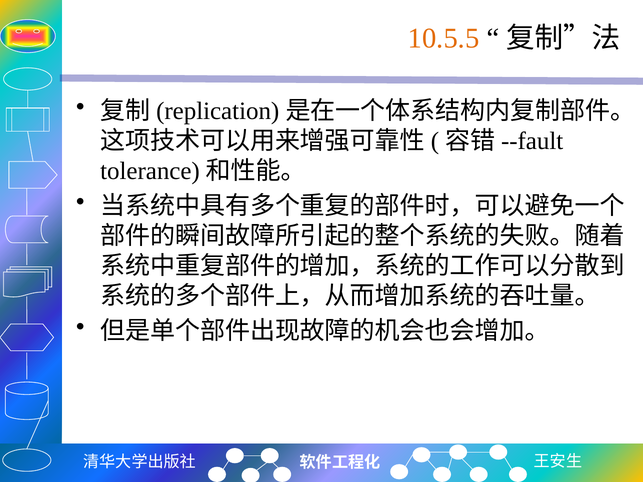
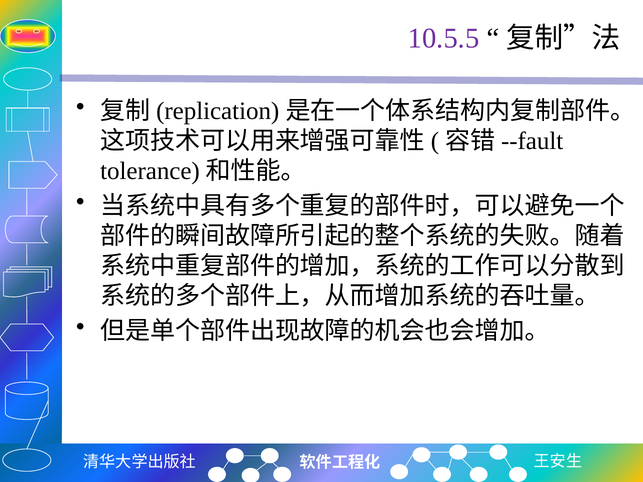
10.5.5 colour: orange -> purple (444, 39)
